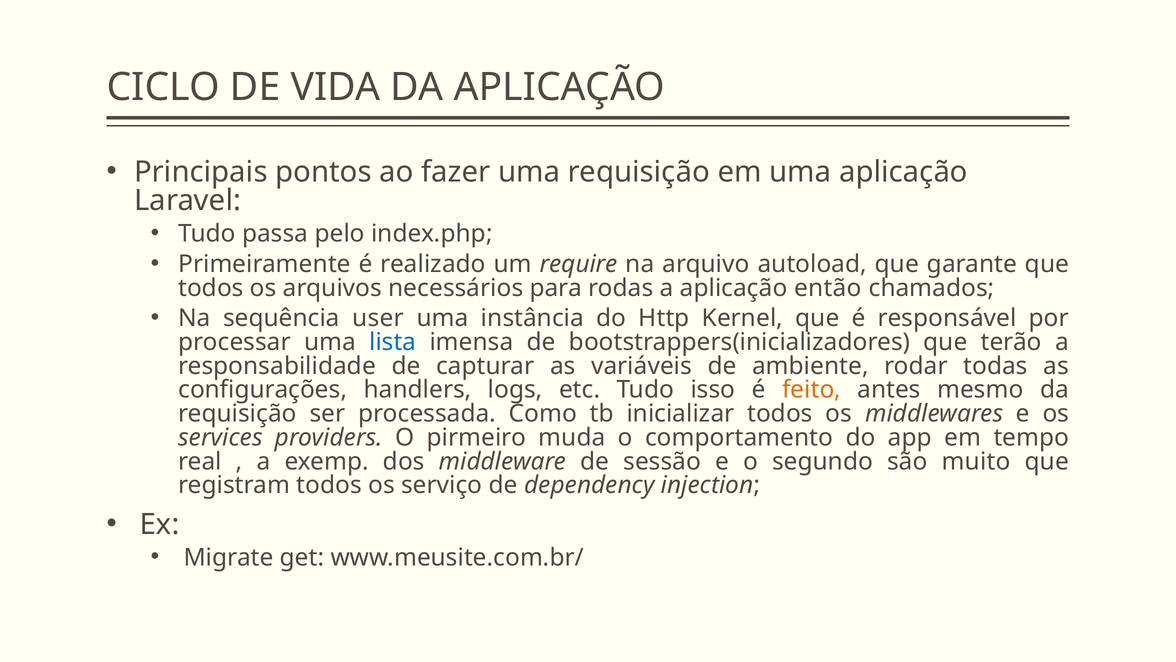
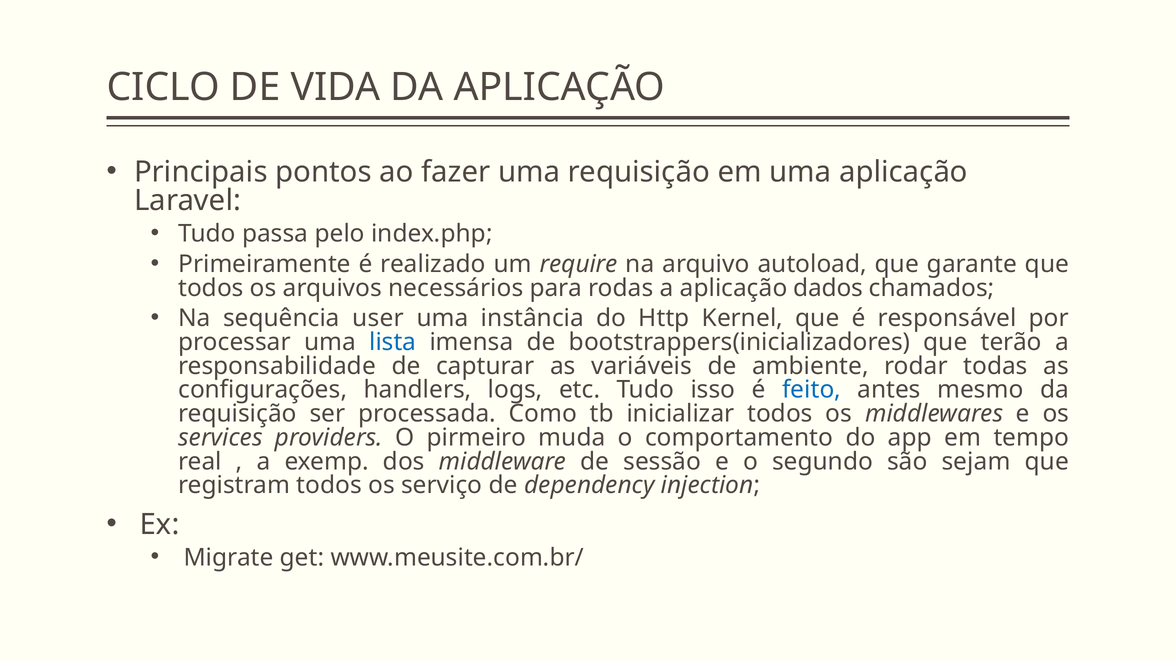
então: então -> dados (828, 288)
feito colour: orange -> blue (811, 390)
muito: muito -> sejam (976, 461)
